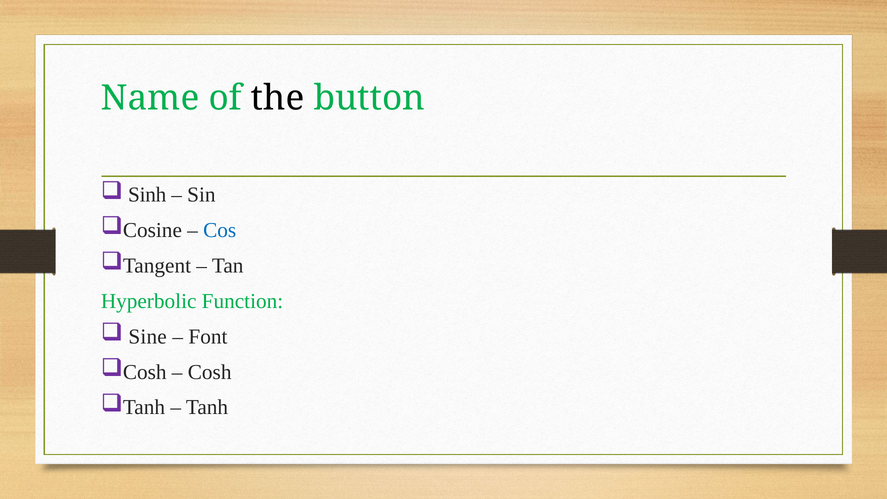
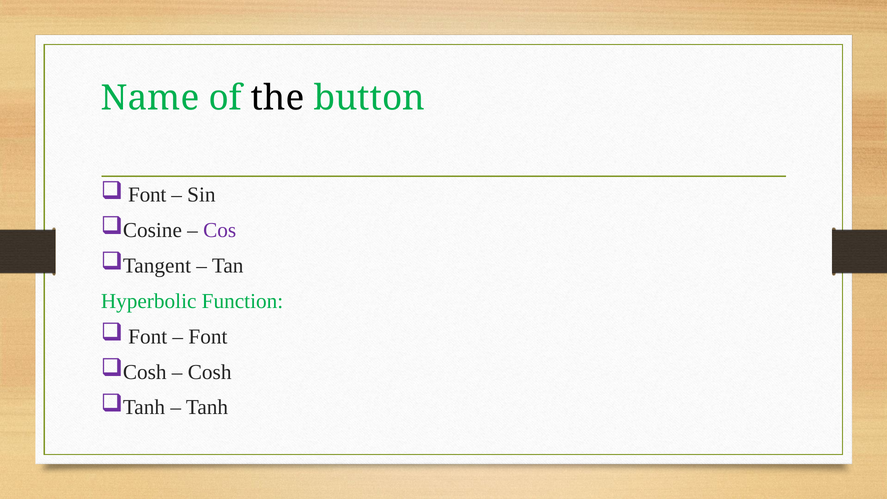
Sinh: Sinh -> Font (147, 195)
Cos colour: blue -> purple (220, 230)
Sine: Sine -> Font (148, 336)
